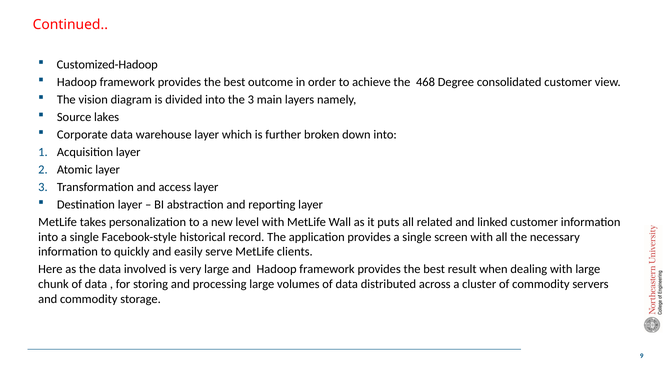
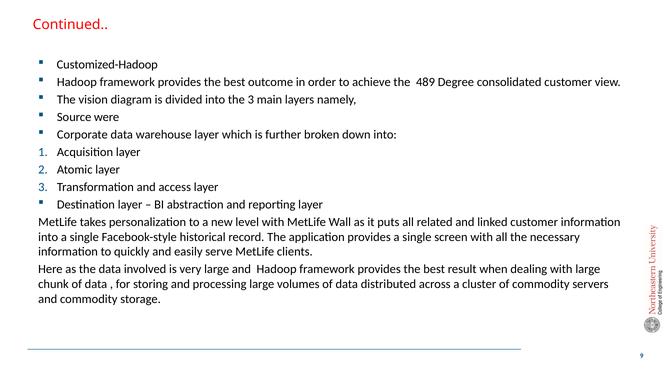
468: 468 -> 489 (426, 82)
lakes: lakes -> were (107, 117)
